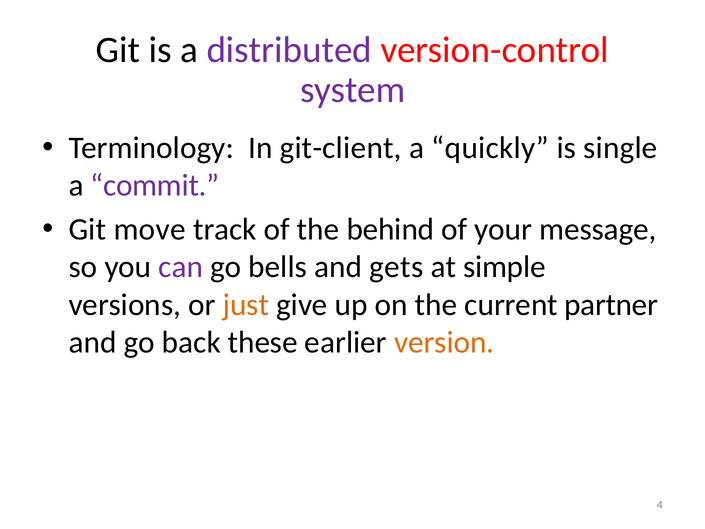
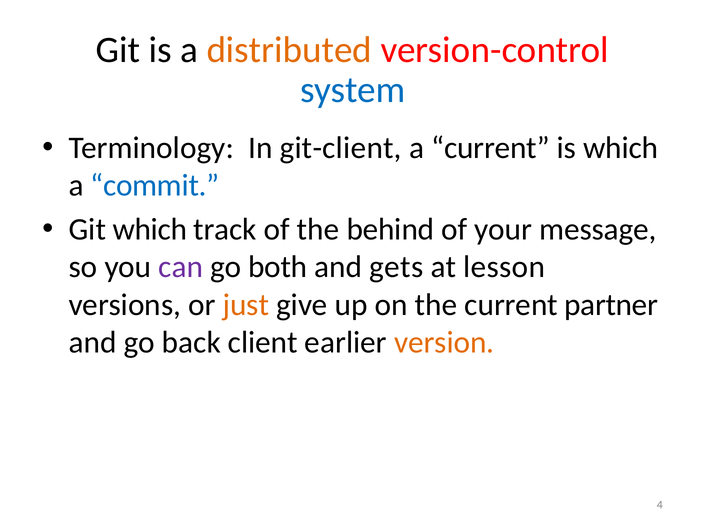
distributed colour: purple -> orange (289, 50)
system colour: purple -> blue (353, 90)
a quickly: quickly -> current (491, 148)
is single: single -> which (621, 148)
commit colour: purple -> blue (155, 186)
Git move: move -> which (150, 229)
bells: bells -> both (278, 267)
simple: simple -> lesson (504, 267)
these: these -> client (263, 342)
